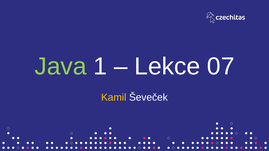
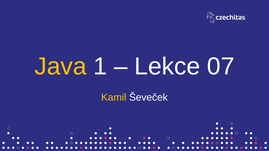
Java colour: light green -> yellow (61, 67)
